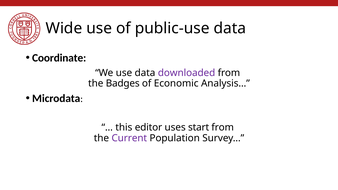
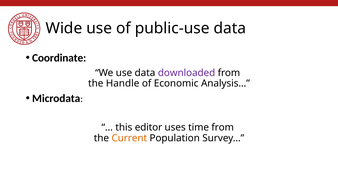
Badges: Badges -> Handle (123, 83)
start: start -> time (199, 128)
Current colour: purple -> orange (129, 138)
